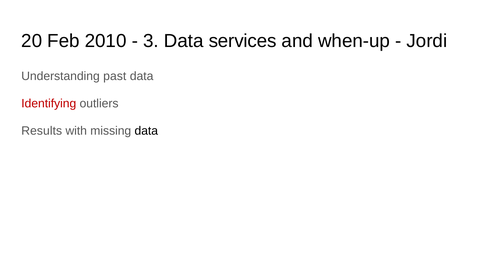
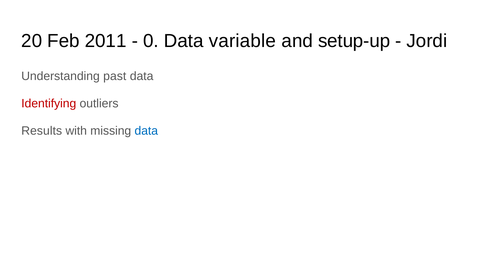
2010: 2010 -> 2011 (106, 41)
3: 3 -> 0 (151, 41)
services: services -> variable (242, 41)
when-up: when-up -> setup-up (354, 41)
data colour: black -> blue (146, 131)
